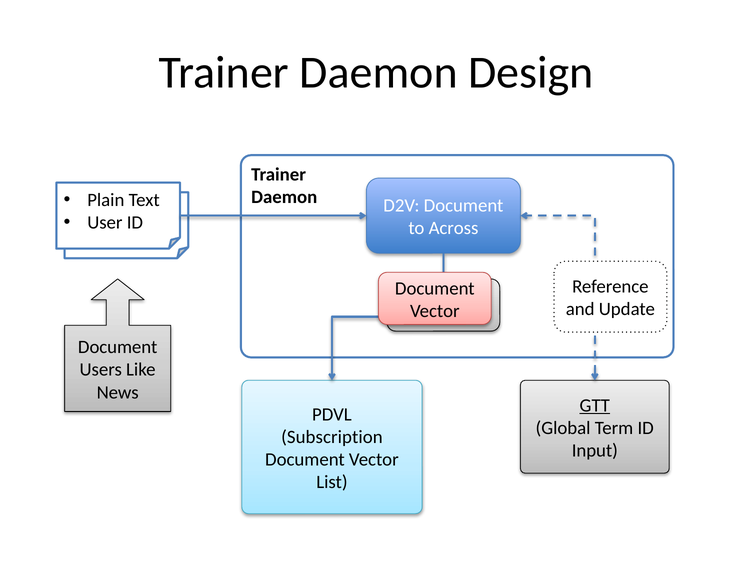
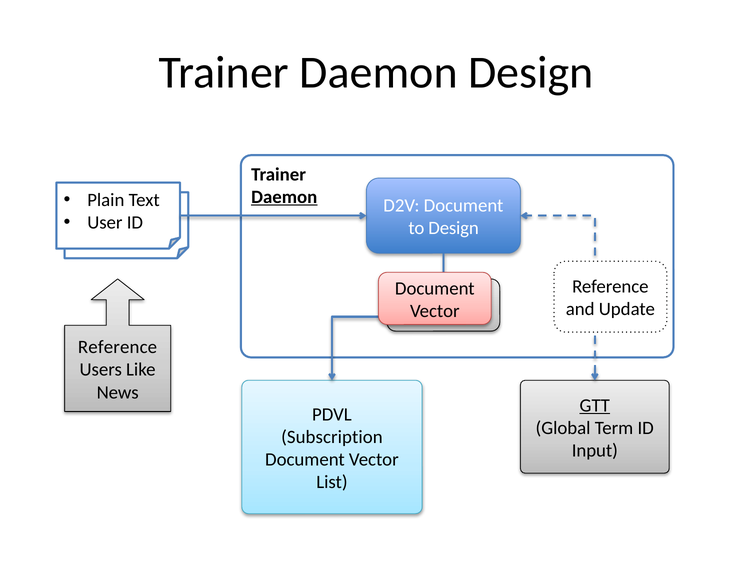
Daemon underline: none -> present (284, 197)
to Across: Across -> Design (454, 229)
Document: Document -> Reference (118, 348)
